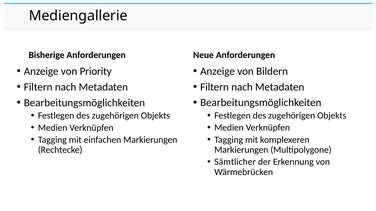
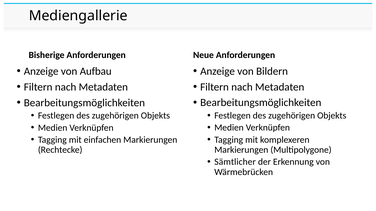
Priority: Priority -> Aufbau (96, 71)
